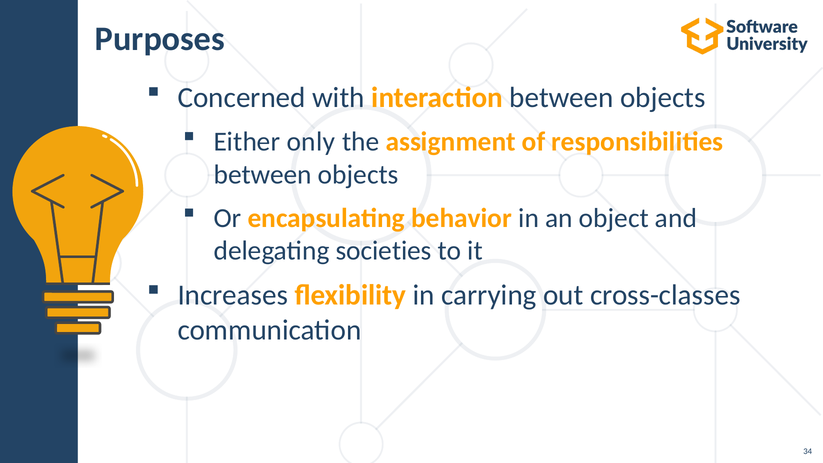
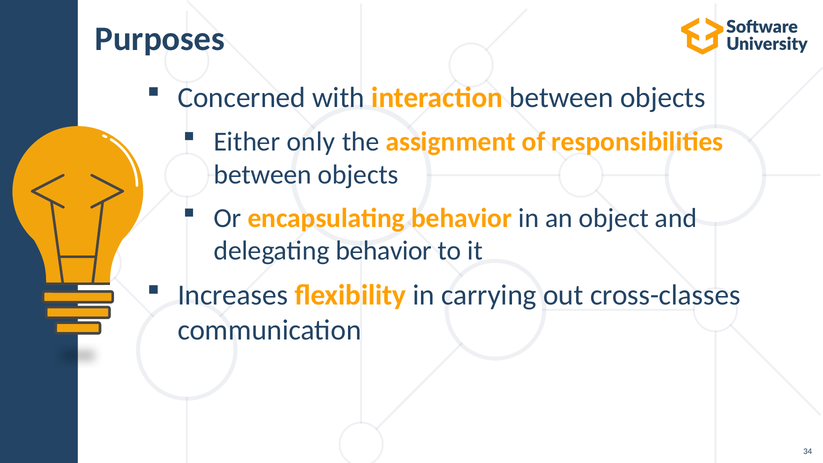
delegating societies: societies -> behavior (384, 251)
